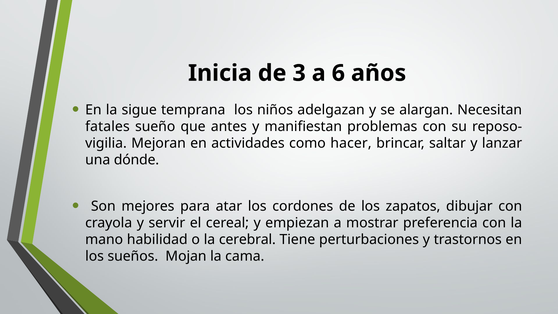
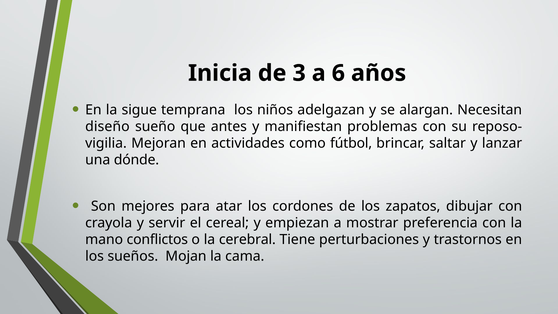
fatales: fatales -> diseño (107, 127)
hacer: hacer -> fútbol (351, 143)
habilidad: habilidad -> conflictos (157, 240)
